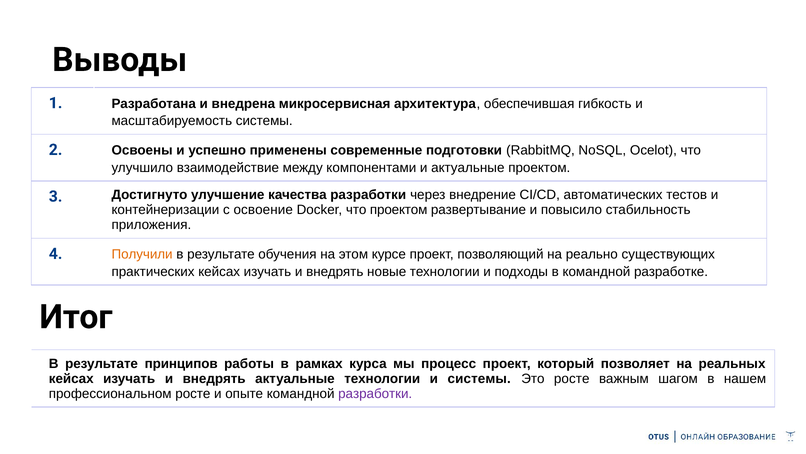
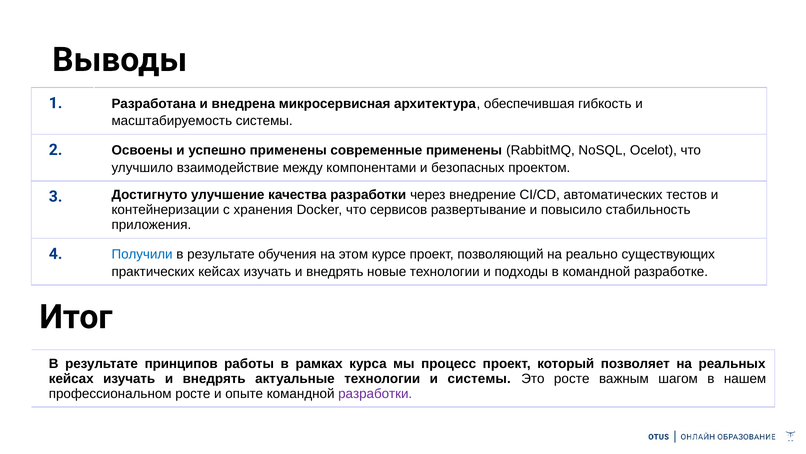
современные подготовки: подготовки -> применены (464, 150)
и актуальные: актуальные -> безопасных (468, 167)
освоение: освоение -> хранения (263, 210)
что проектом: проектом -> сервисов (399, 210)
Получили colour: orange -> blue (142, 254)
